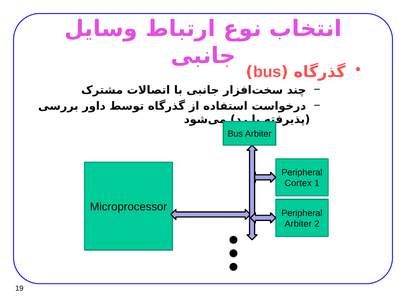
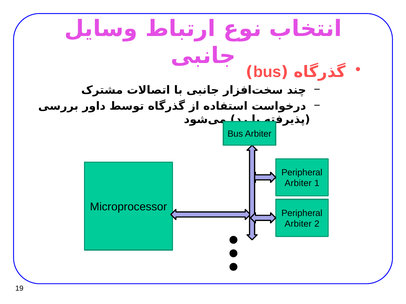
Cortex: Cortex -> Arbiter (298, 184)
